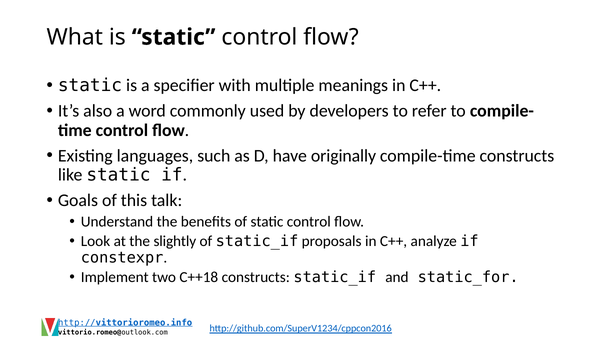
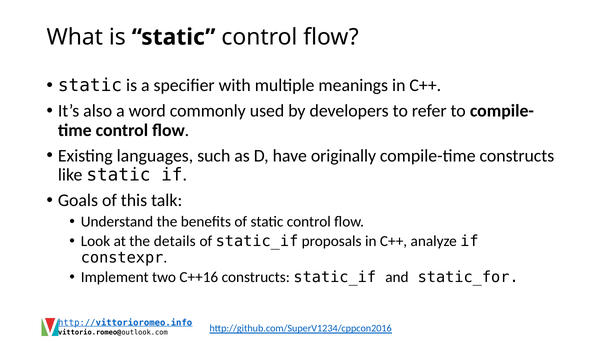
slightly: slightly -> details (175, 241)
C++18: C++18 -> C++16 (199, 277)
